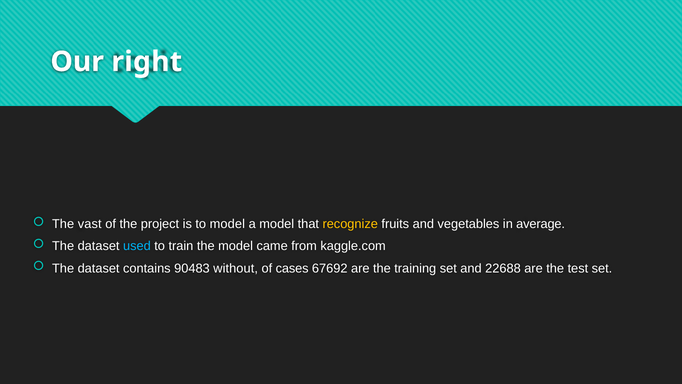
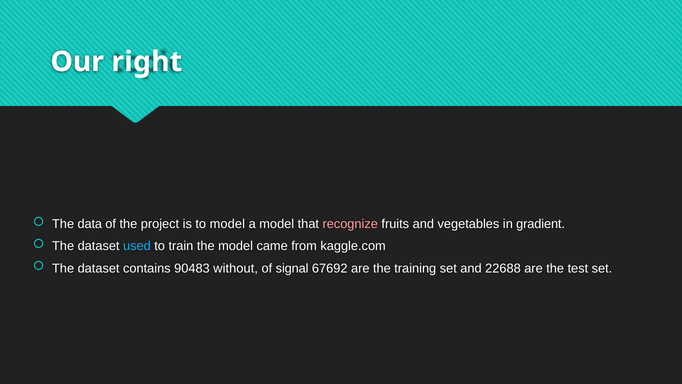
vast: vast -> data (90, 224)
recognize colour: yellow -> pink (350, 224)
average: average -> gradient (541, 224)
cases: cases -> signal (292, 268)
